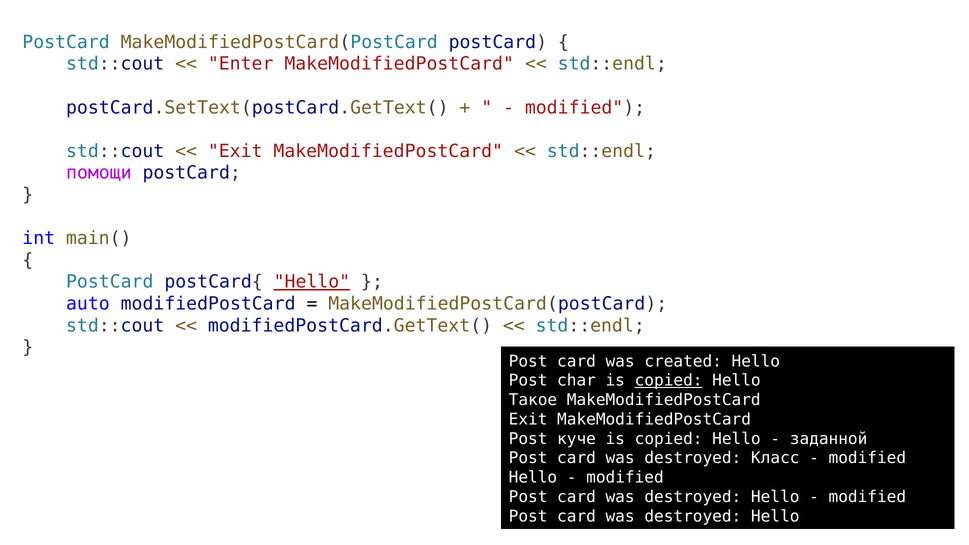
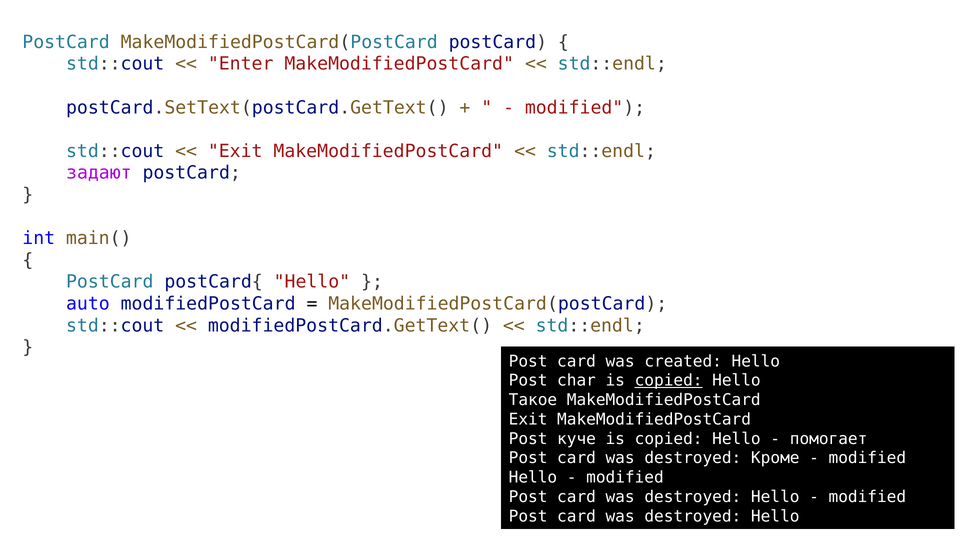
помощи: помощи -> задают (99, 173)
Hello underline: present -> none (312, 282)
заданной: заданной -> помогает (829, 439)
Класс: Класс -> Кроме (775, 458)
